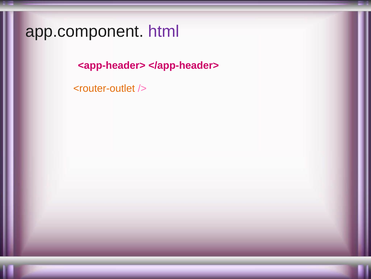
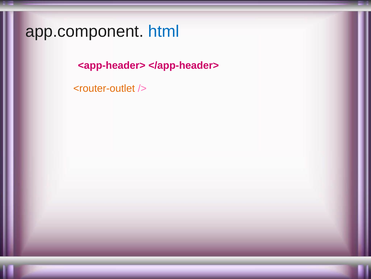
html colour: purple -> blue (164, 31)
